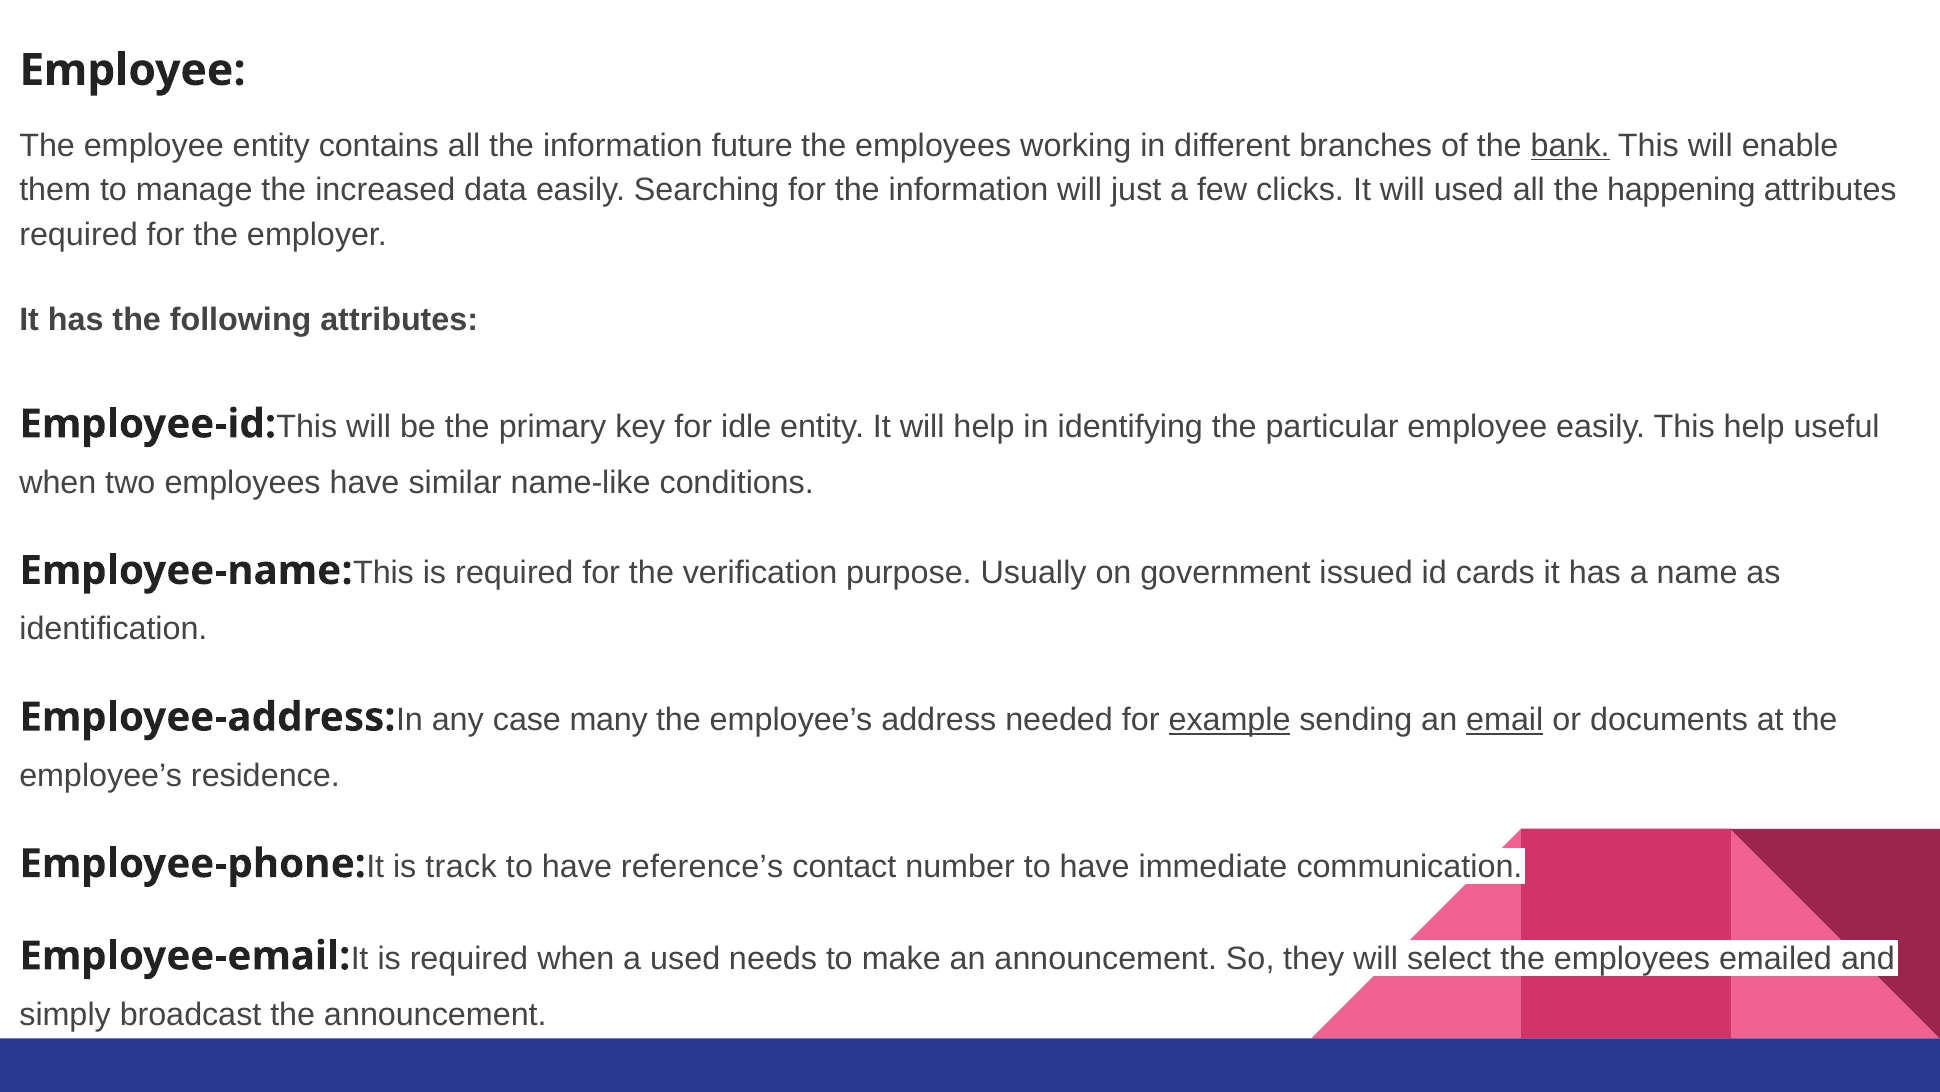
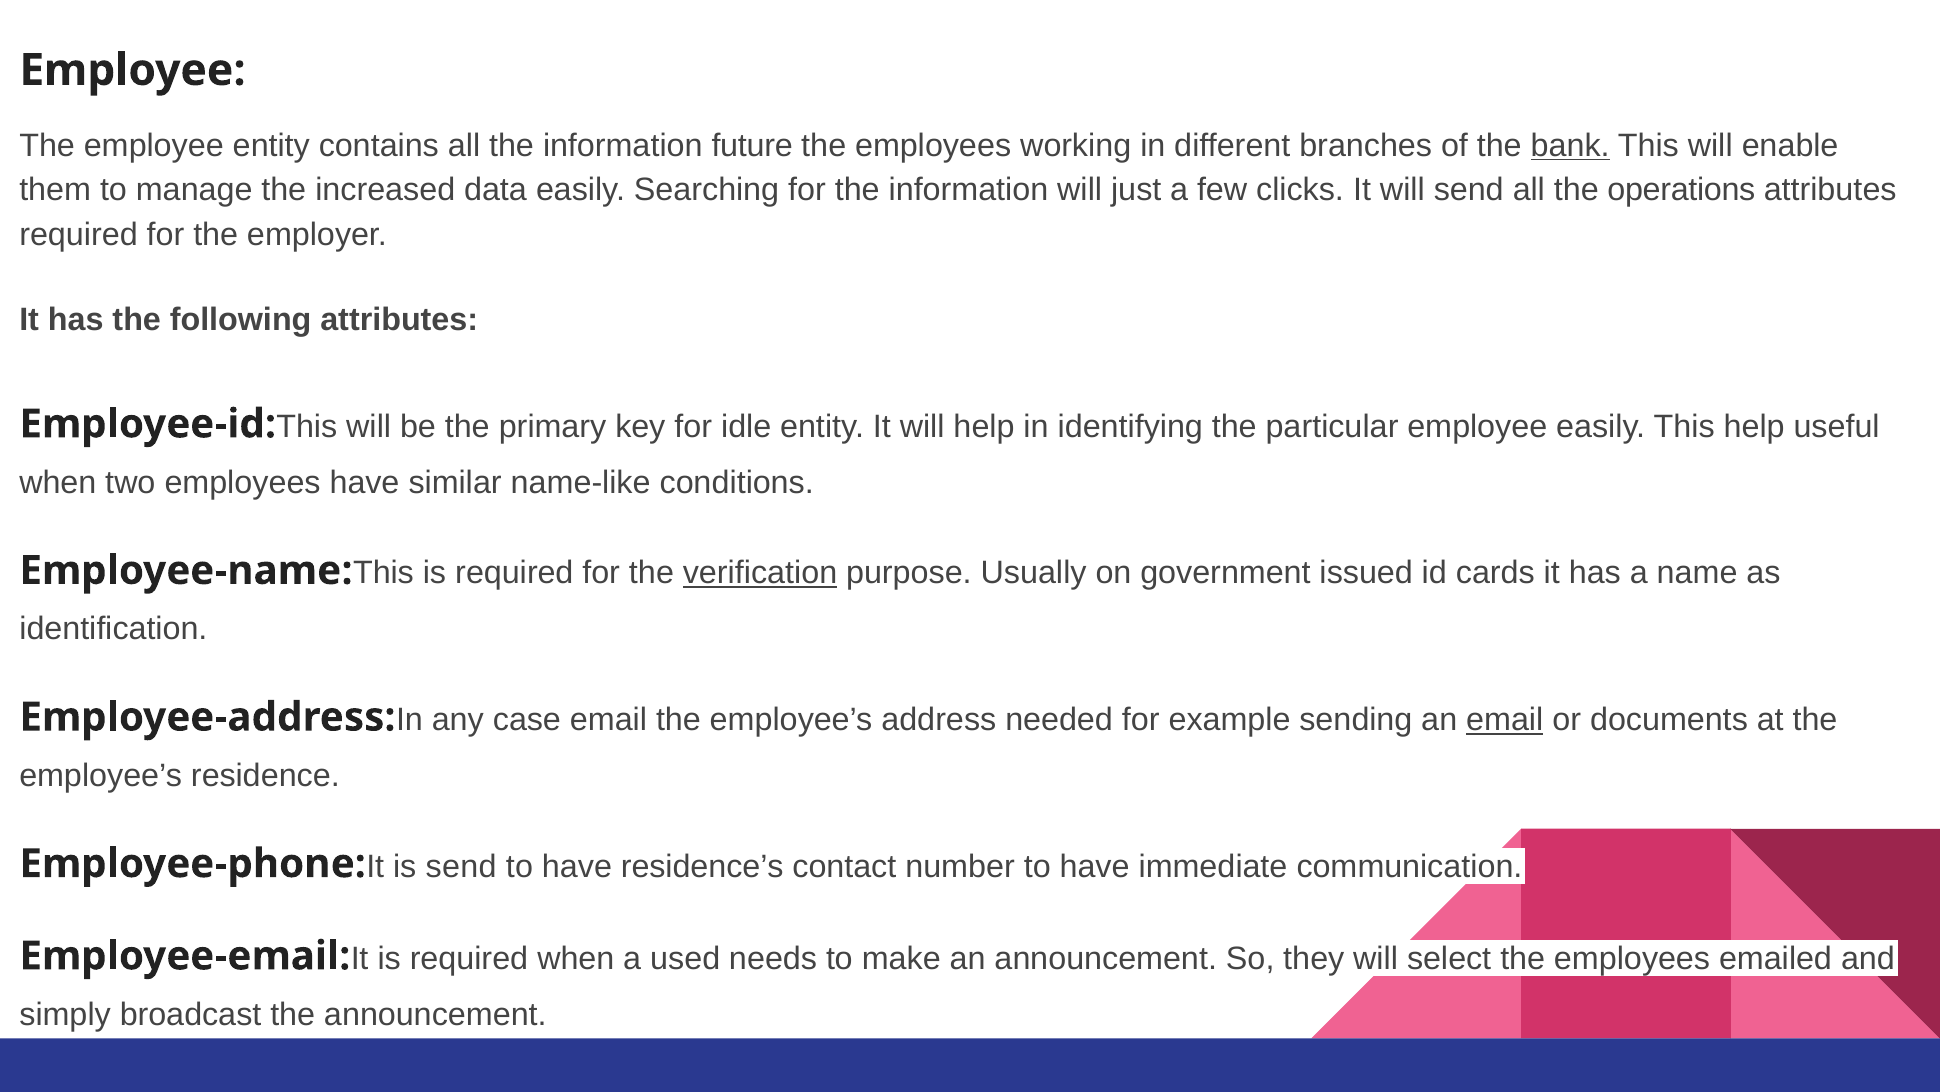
will used: used -> send (1469, 190)
happening: happening -> operations (1681, 190)
verification underline: none -> present (760, 573)
case many: many -> email (608, 719)
example underline: present -> none (1230, 719)
is track: track -> send (461, 866)
reference’s: reference’s -> residence’s (702, 866)
